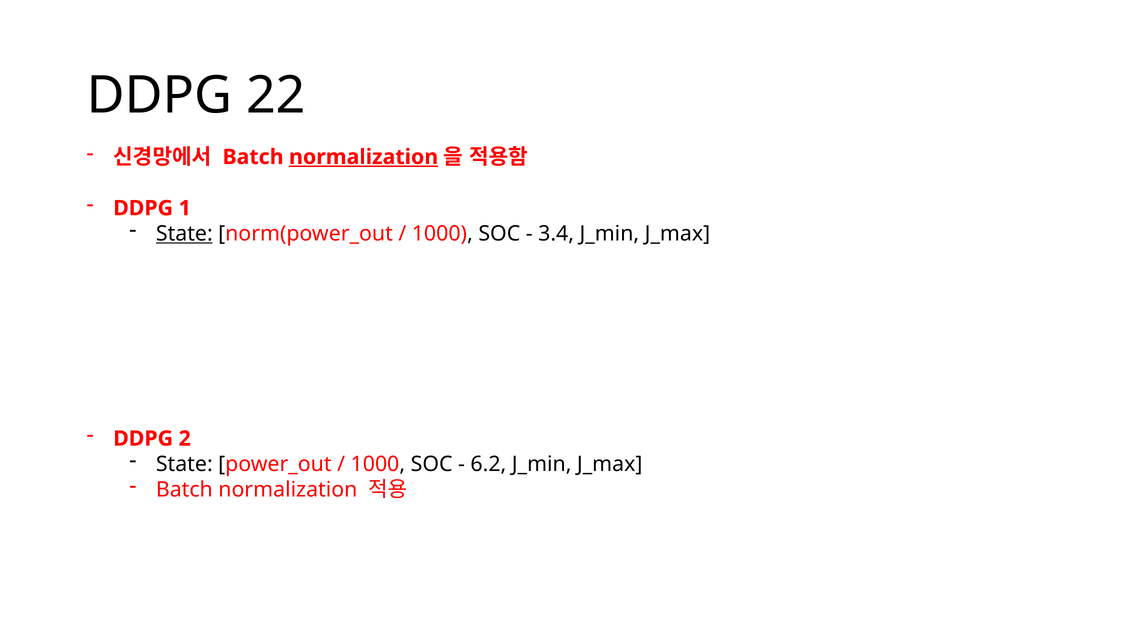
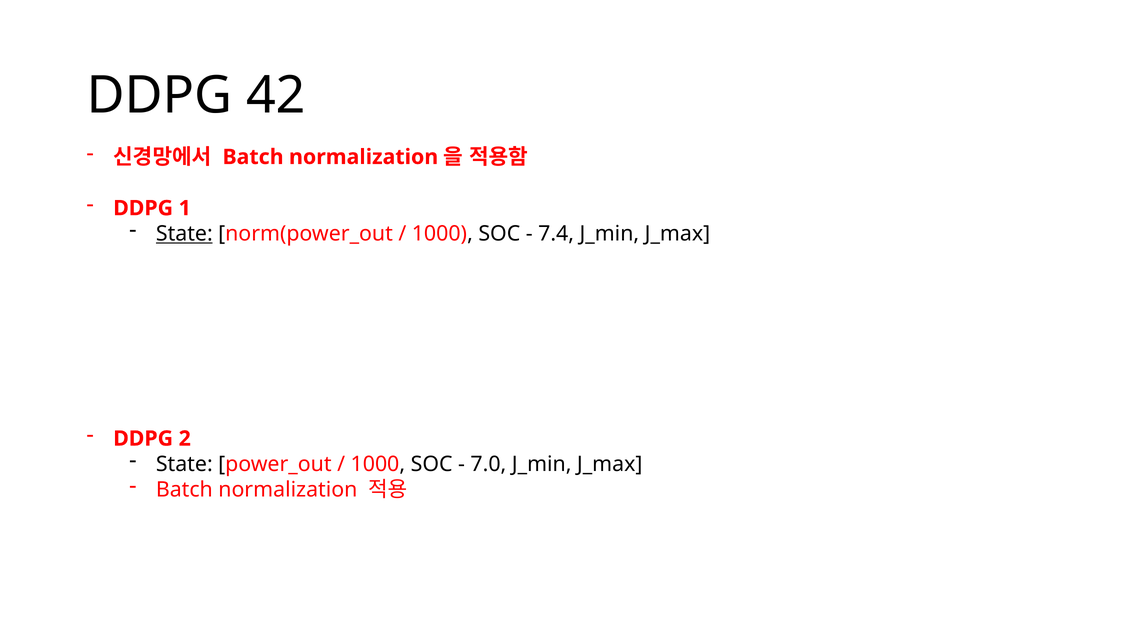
22: 22 -> 42 (276, 96)
normalization underline: present -> none (364, 157)
3.4: 3.4 -> 7.4 (556, 234)
6.2: 6.2 -> 7.0 (488, 464)
